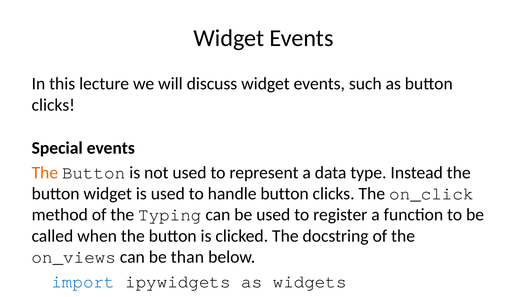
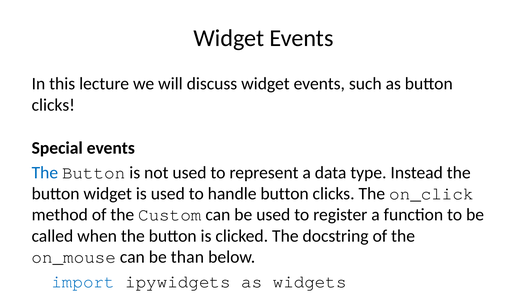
The colour: orange -> blue (45, 172)
the Typing: Typing -> Custom (170, 214)
on_views: on_views -> on_mouse (74, 257)
